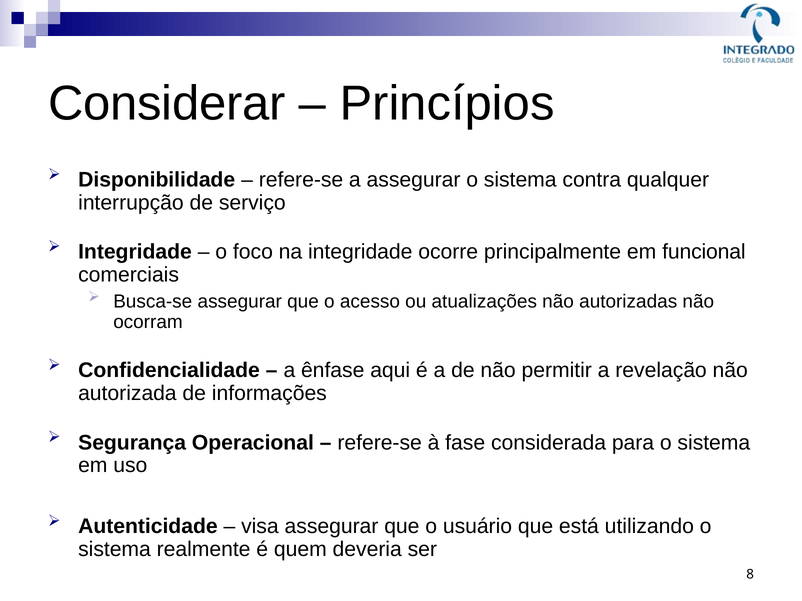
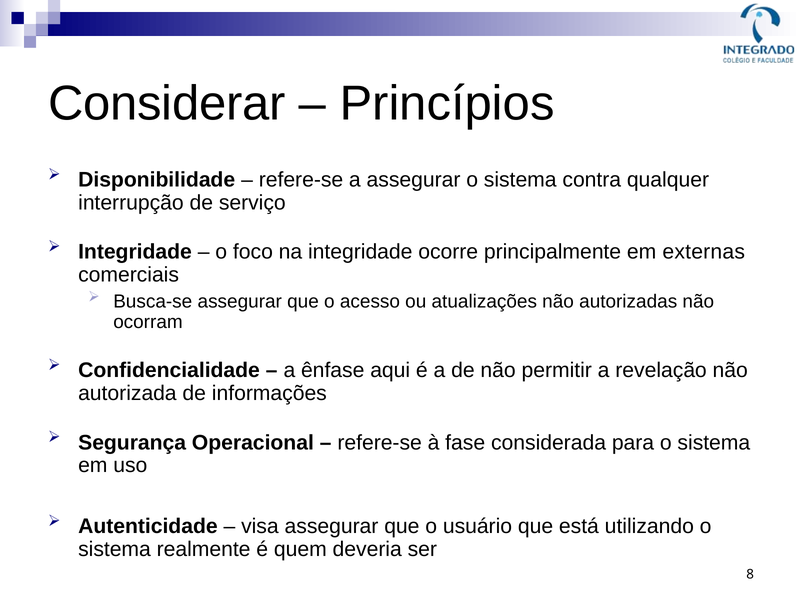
funcional: funcional -> externas (704, 252)
